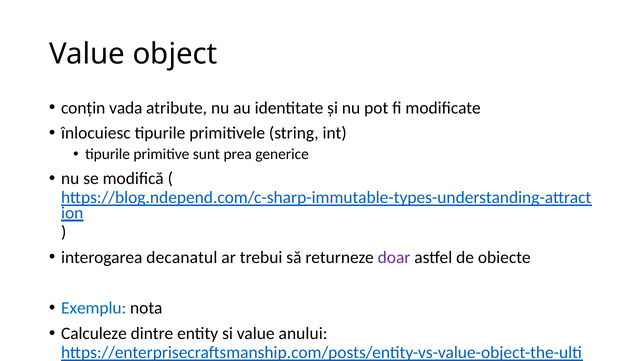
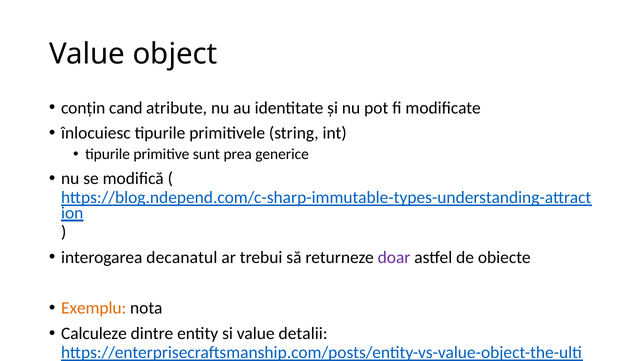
vada: vada -> cand (126, 108)
Exemplu colour: blue -> orange (94, 309)
anului: anului -> detalii (303, 334)
